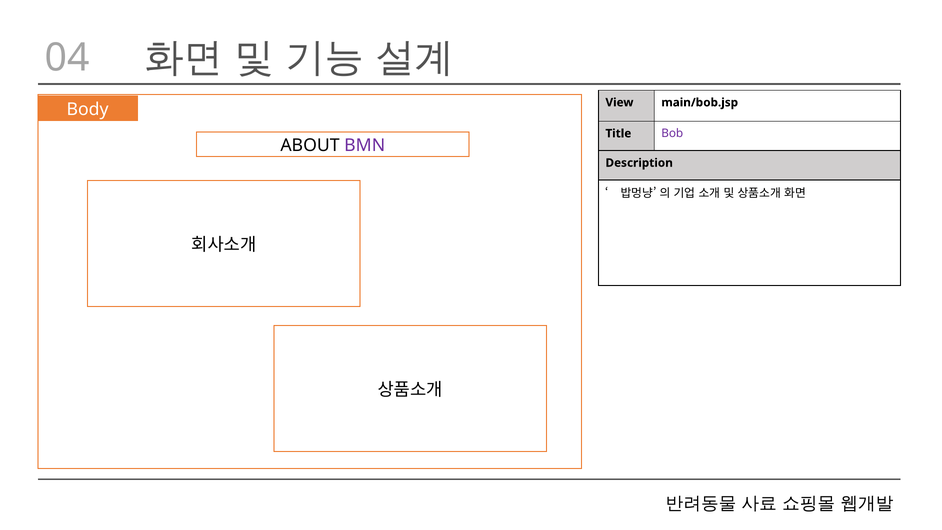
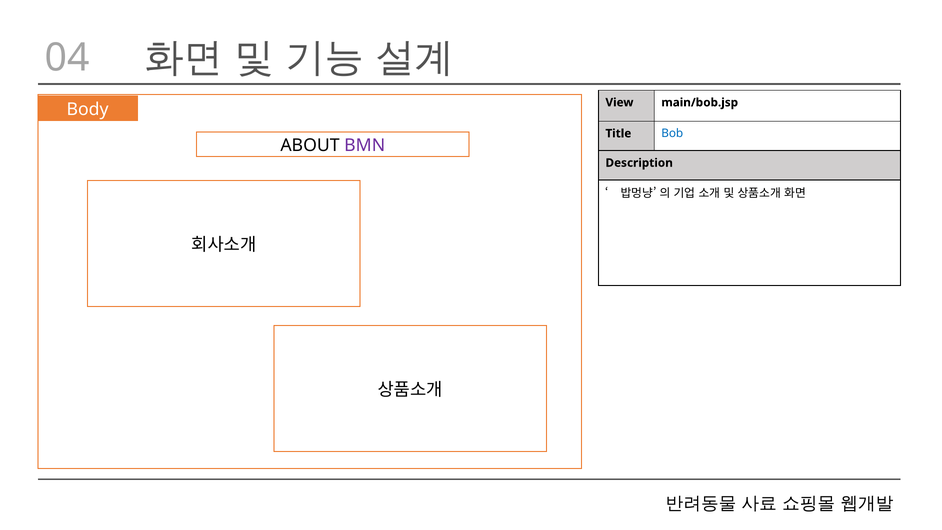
Bob colour: purple -> blue (672, 133)
